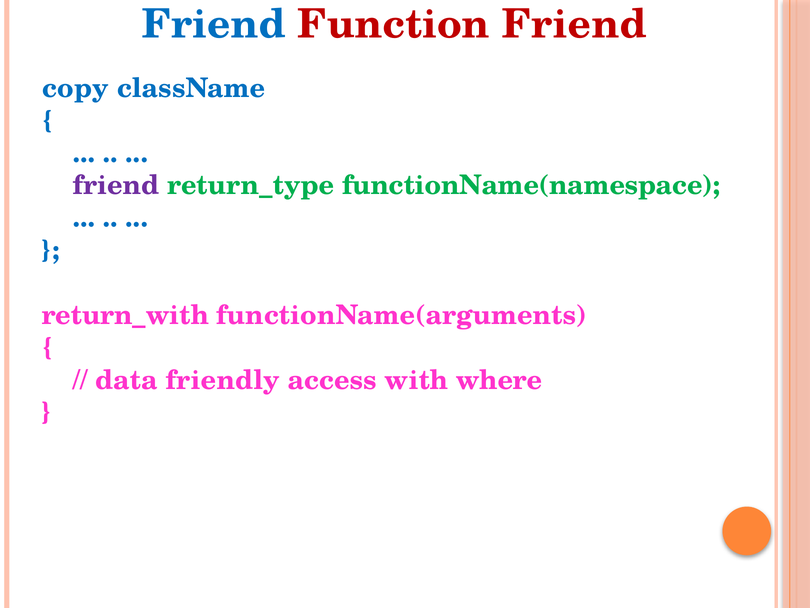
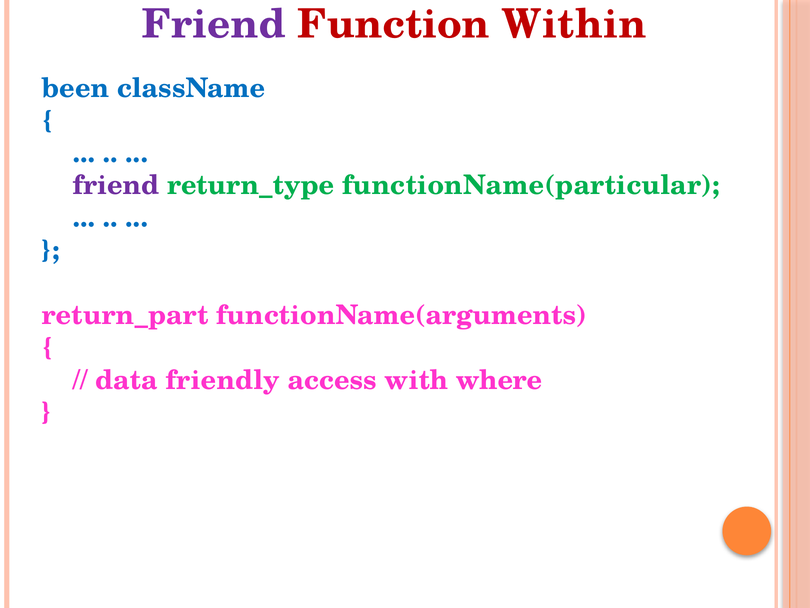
Friend colour: blue -> purple (214, 24)
Function Friend: Friend -> Within (574, 24)
copy: copy -> been (76, 88)
functionName(namespace: functionName(namespace -> functionName(particular (531, 185)
return_with: return_with -> return_part (125, 315)
